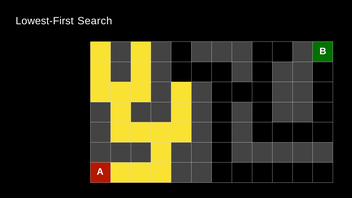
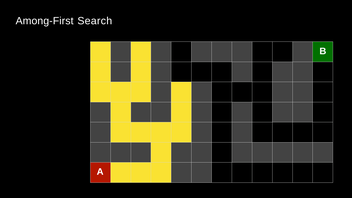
Lowest-First: Lowest-First -> Among-First (45, 21)
